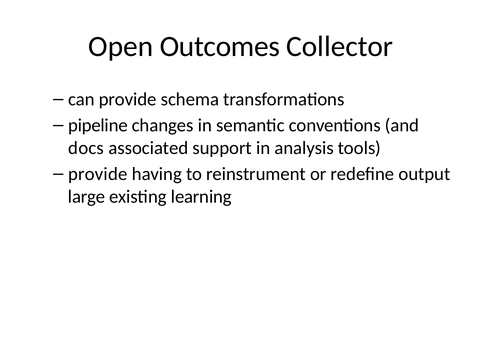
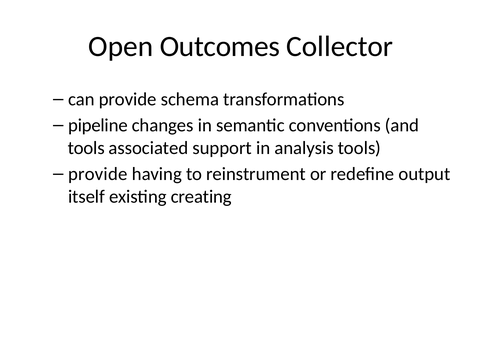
docs: docs -> tools (86, 148)
large: large -> itself (86, 197)
learning: learning -> creating (201, 197)
